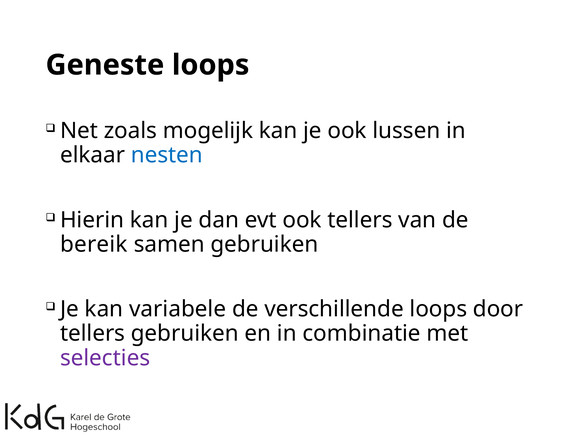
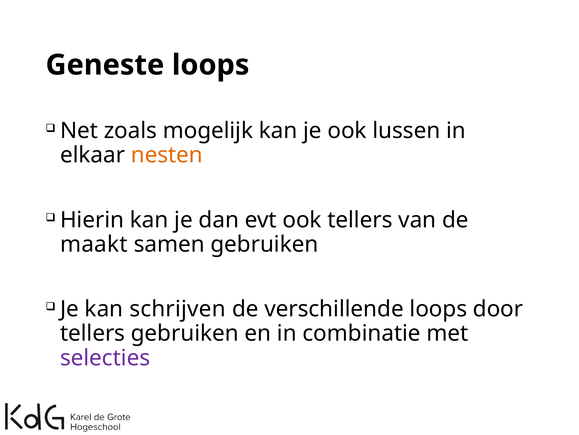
nesten colour: blue -> orange (167, 155)
bereik: bereik -> maakt (94, 244)
variabele: variabele -> schrijven (178, 309)
